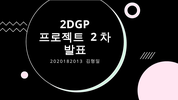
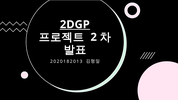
2DGP underline: none -> present (75, 25)
